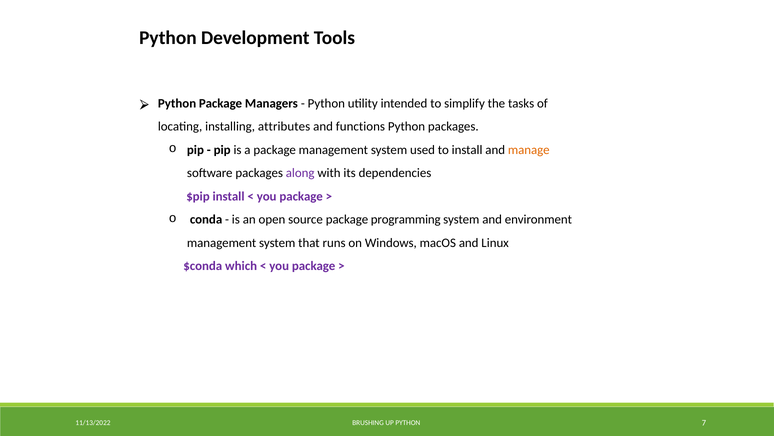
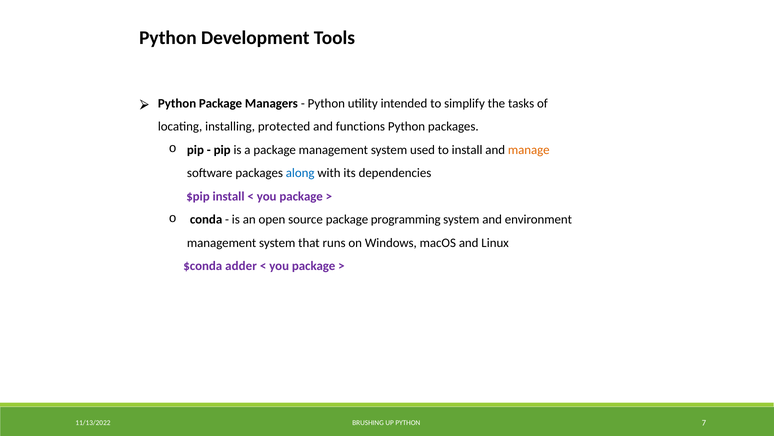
attributes: attributes -> protected (284, 127)
along colour: purple -> blue (300, 173)
which: which -> adder (241, 266)
